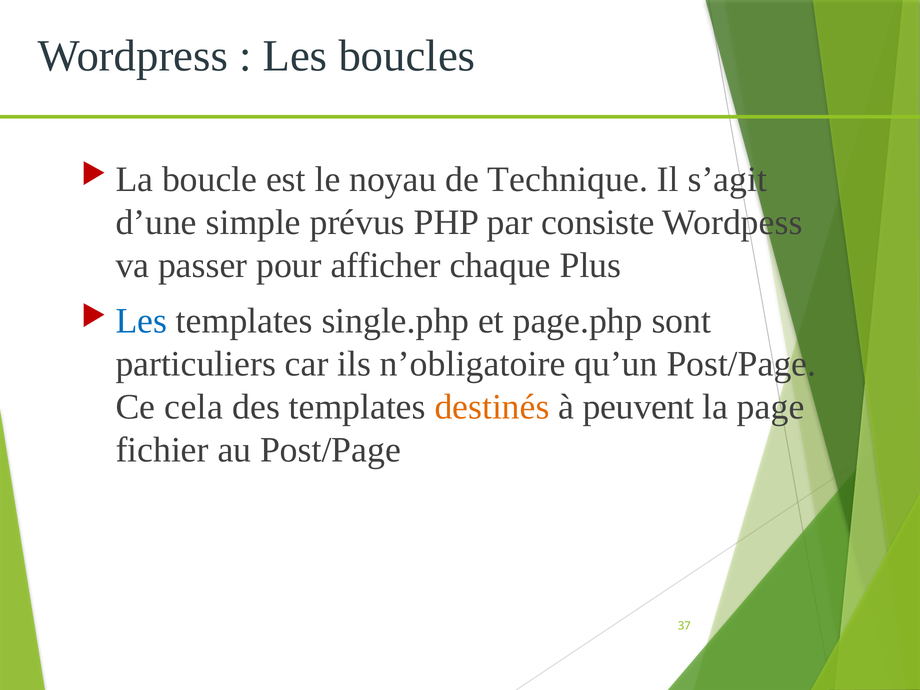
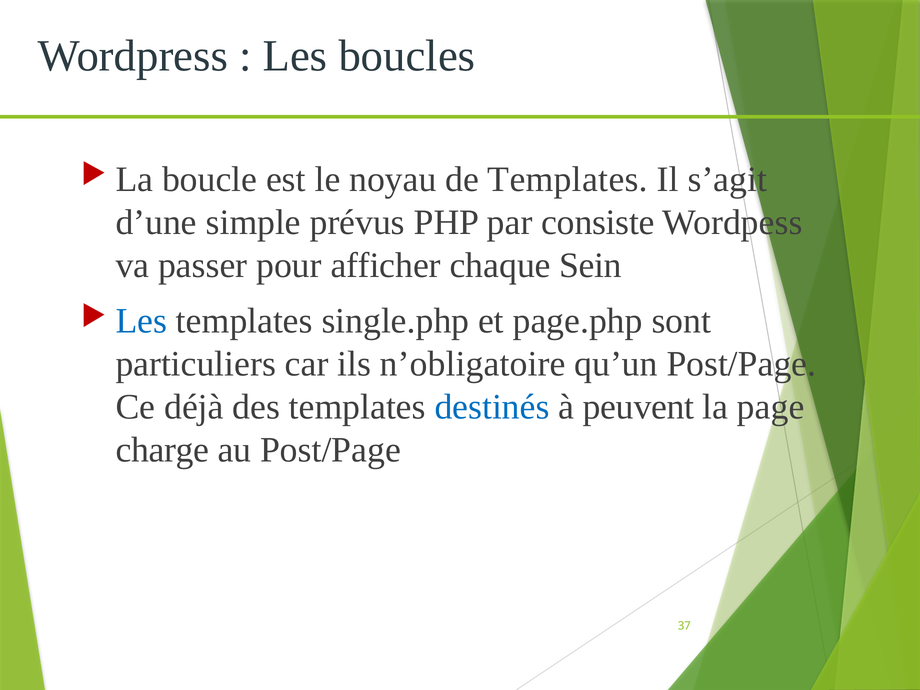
de Technique: Technique -> Templates (568, 180)
Plus: Plus -> Sein (591, 265)
cela: cela -> déjà (194, 407)
destinés colour: orange -> blue (492, 407)
fichier: fichier -> charge (162, 450)
